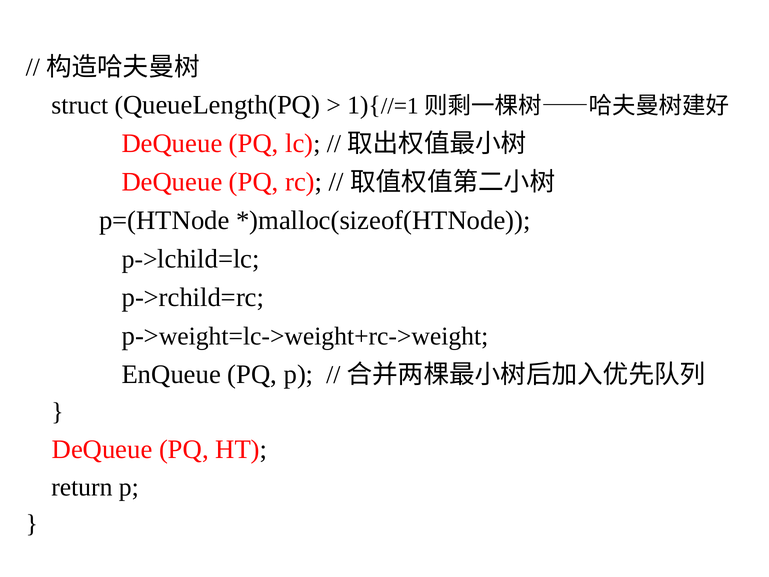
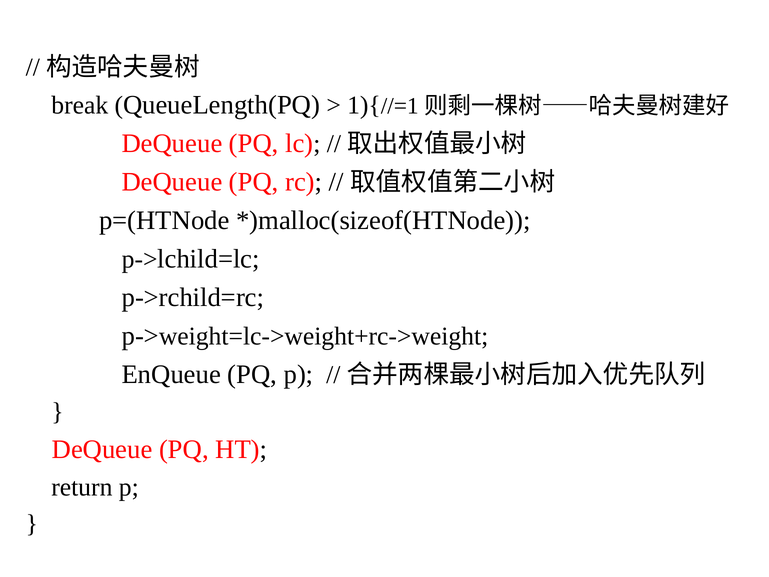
struct: struct -> break (80, 105)
